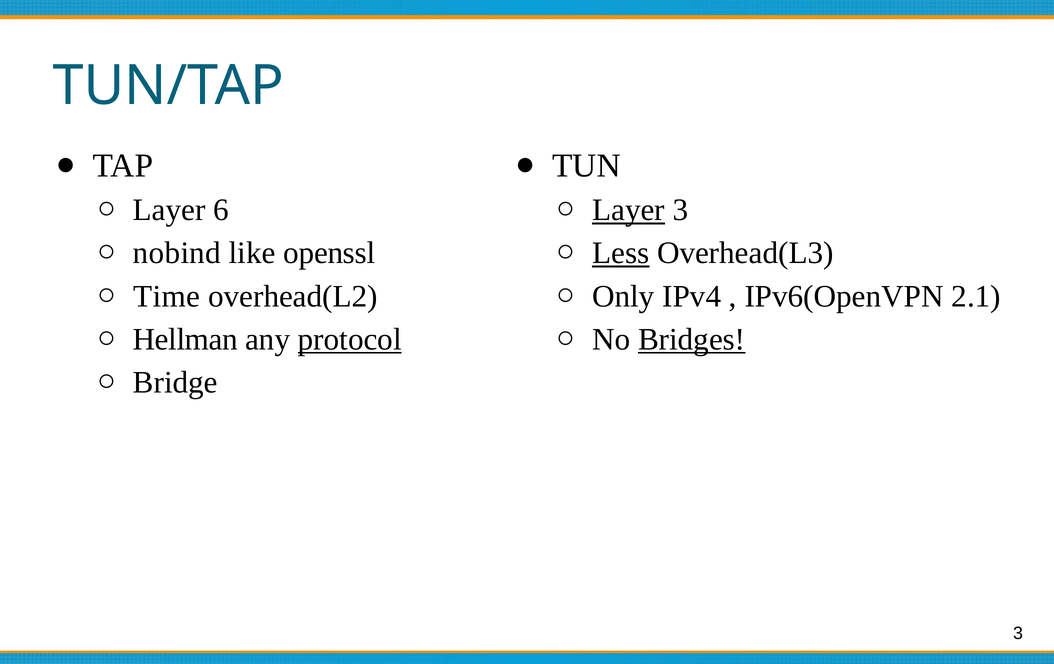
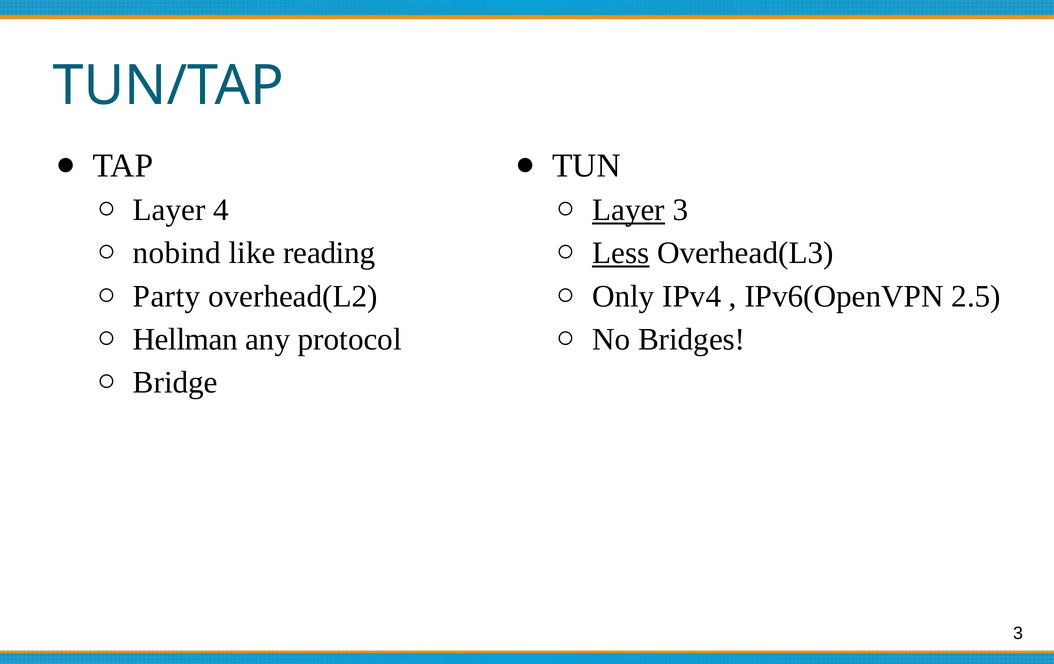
6: 6 -> 4 (221, 210)
openssl: openssl -> reading (329, 253)
Time: Time -> Party (167, 296)
2.1: 2.1 -> 2.5 (976, 296)
protocol underline: present -> none (350, 339)
Bridges underline: present -> none (692, 339)
